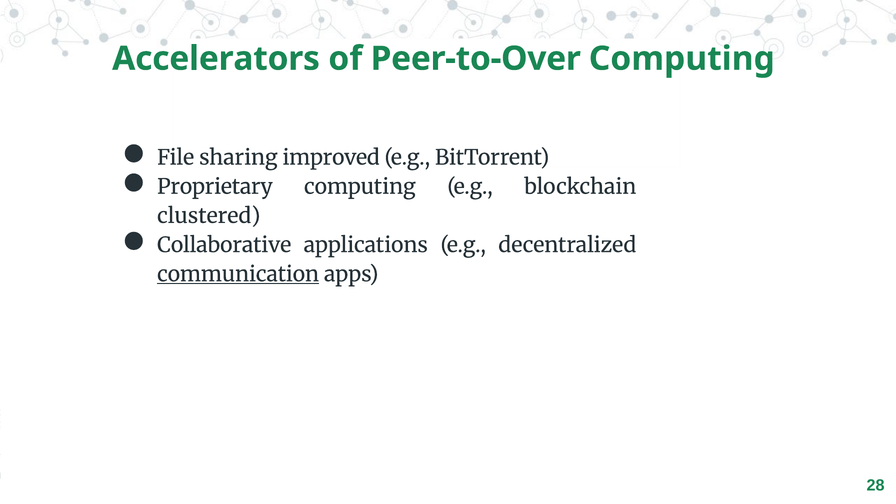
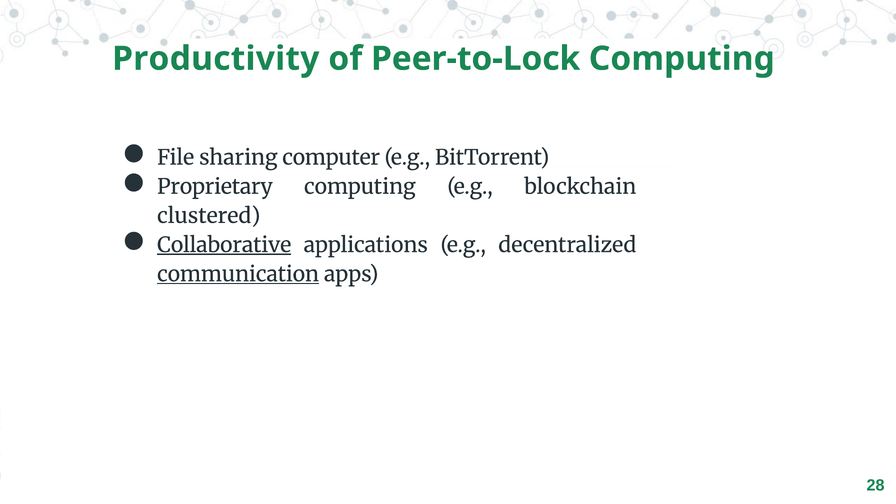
Accelerators: Accelerators -> Productivity (216, 59)
Peer-to-Over: Peer-to-Over -> Peer-to-Lock (476, 59)
improved: improved -> computer (331, 158)
Collaborative underline: none -> present (224, 245)
